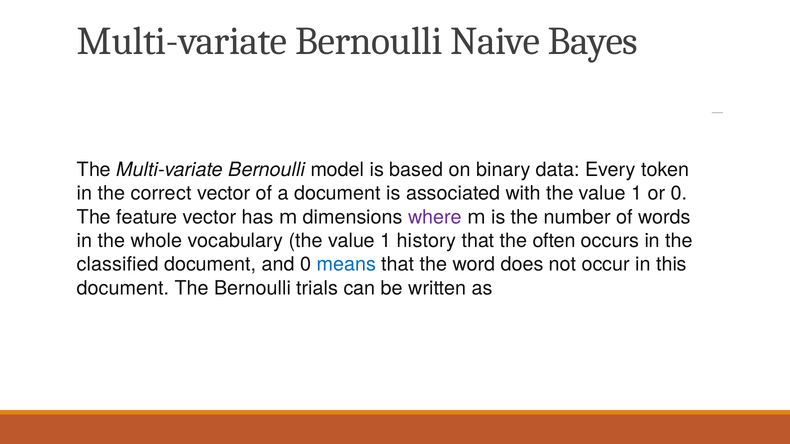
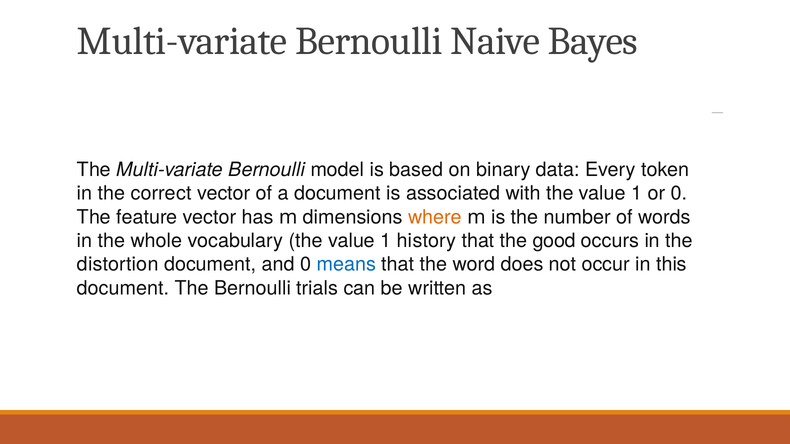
where colour: purple -> orange (435, 217)
often: often -> good (554, 241)
classified: classified -> distortion (118, 265)
